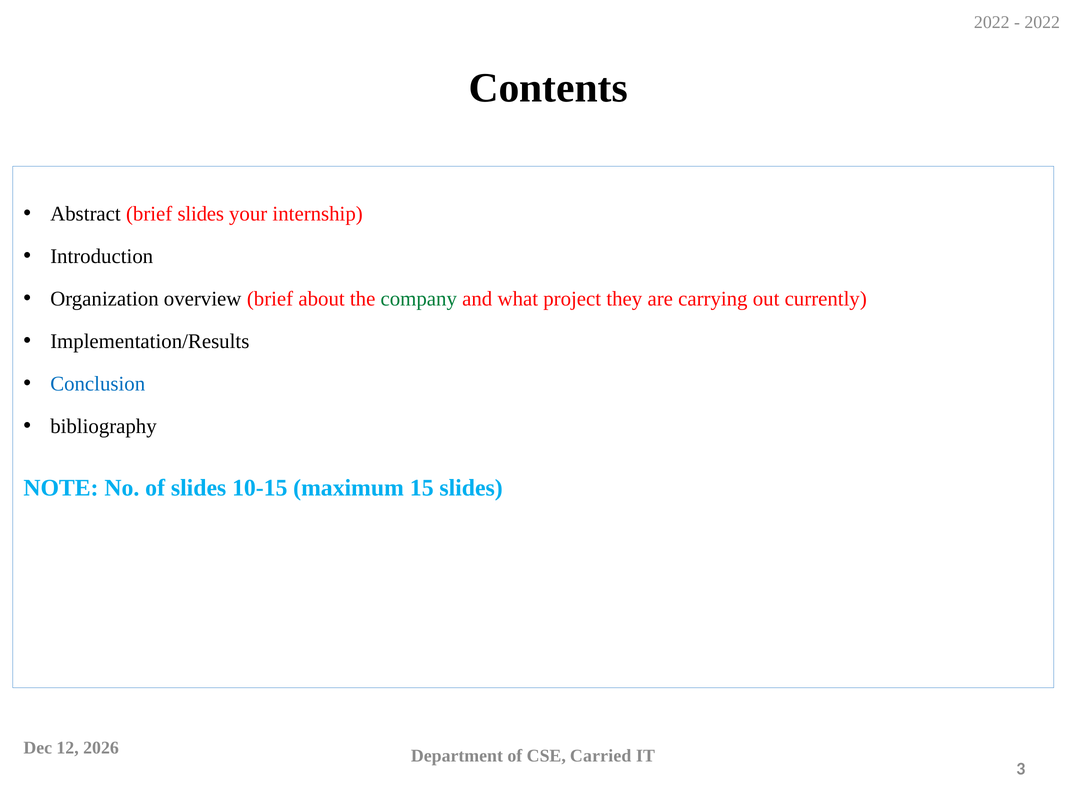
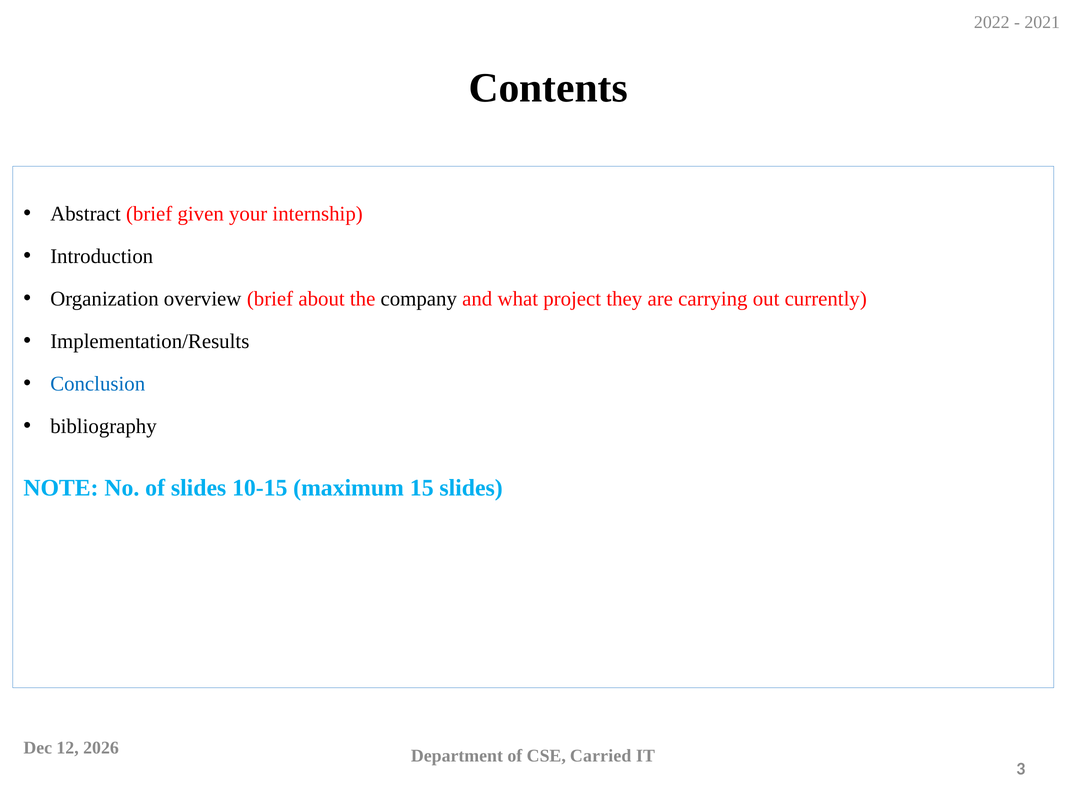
2022: 2022 -> 2021 (1042, 22)
brief slides: slides -> given (201, 214)
company colour: green -> black (419, 299)
